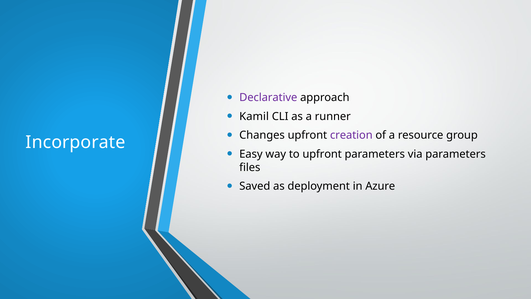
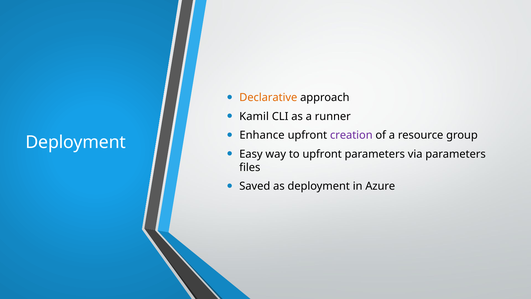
Declarative colour: purple -> orange (268, 98)
Changes: Changes -> Enhance (262, 135)
Incorporate: Incorporate -> Deployment (76, 142)
